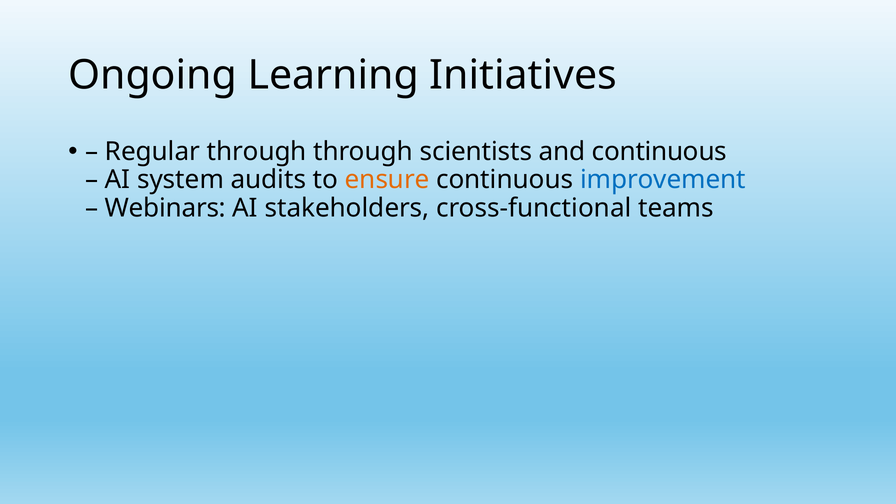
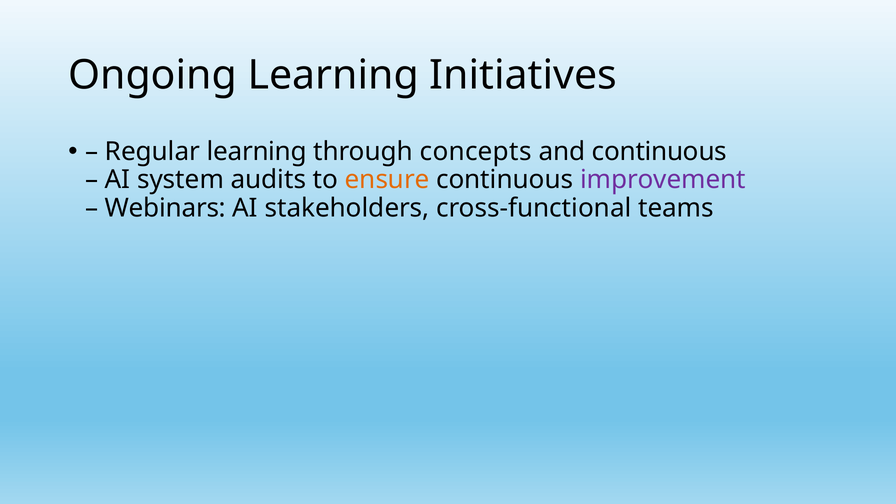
Regular through: through -> learning (257, 151)
scientists: scientists -> concepts (476, 151)
improvement colour: blue -> purple (663, 180)
